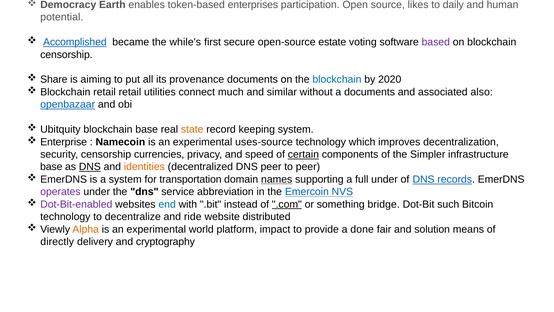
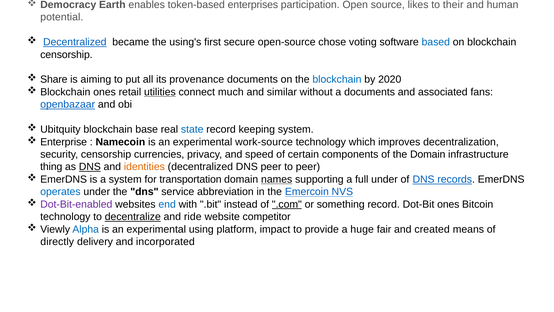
daily: daily -> their (453, 5)
Accomplished: Accomplished -> Decentralized (75, 42)
while's: while's -> using's (185, 42)
estate: estate -> chose (332, 42)
based colour: purple -> blue (436, 42)
Blockchain retail: retail -> ones (105, 92)
utilities underline: none -> present (160, 92)
also: also -> fans (482, 92)
state colour: orange -> blue (192, 129)
uses-source: uses-source -> work-source (264, 142)
certain underline: present -> none (303, 154)
the Simpler: Simpler -> Domain (428, 154)
base: base -> thing (51, 167)
operates colour: purple -> blue (60, 192)
something bridge: bridge -> record (384, 204)
Dot-Bit such: such -> ones (448, 204)
decentralize underline: none -> present (133, 217)
distributed: distributed -> competitor (267, 217)
Alpha colour: orange -> blue (86, 229)
world: world -> using (201, 229)
done: done -> huge (362, 229)
solution: solution -> created (432, 229)
cryptography: cryptography -> incorporated (165, 241)
